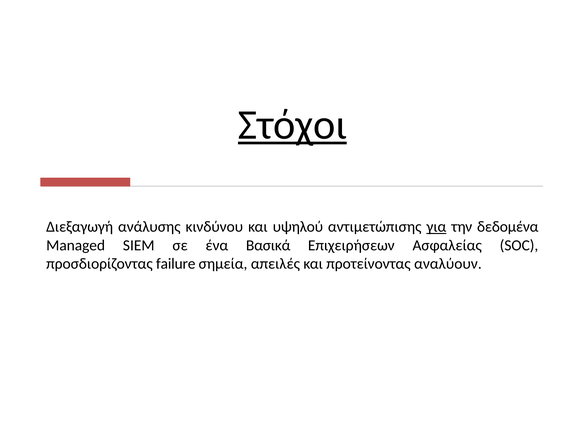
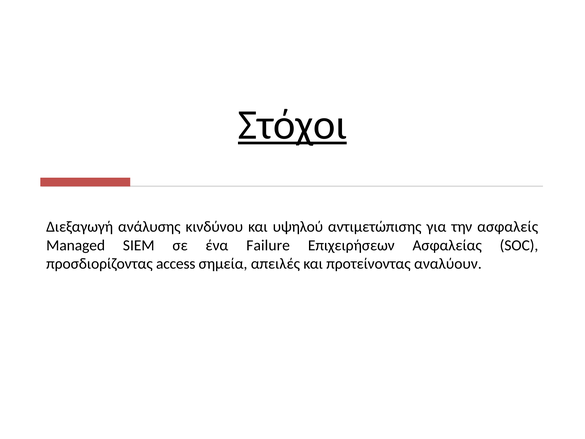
για underline: present -> none (436, 227)
δεδομένα: δεδομένα -> ασφαλείς (508, 227)
Βασικά: Βασικά -> Failure (268, 245)
failure: failure -> access (176, 264)
